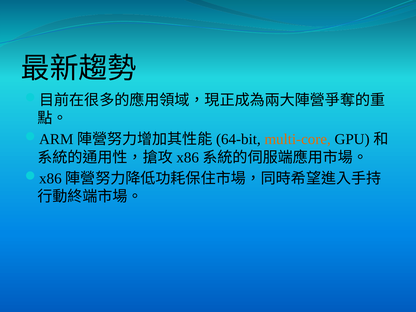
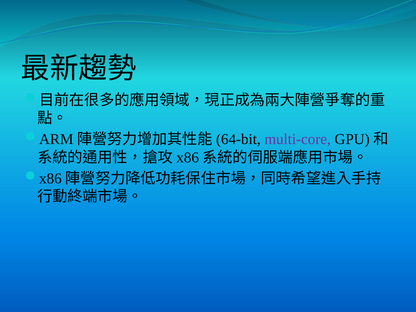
multi-core colour: orange -> purple (298, 139)
